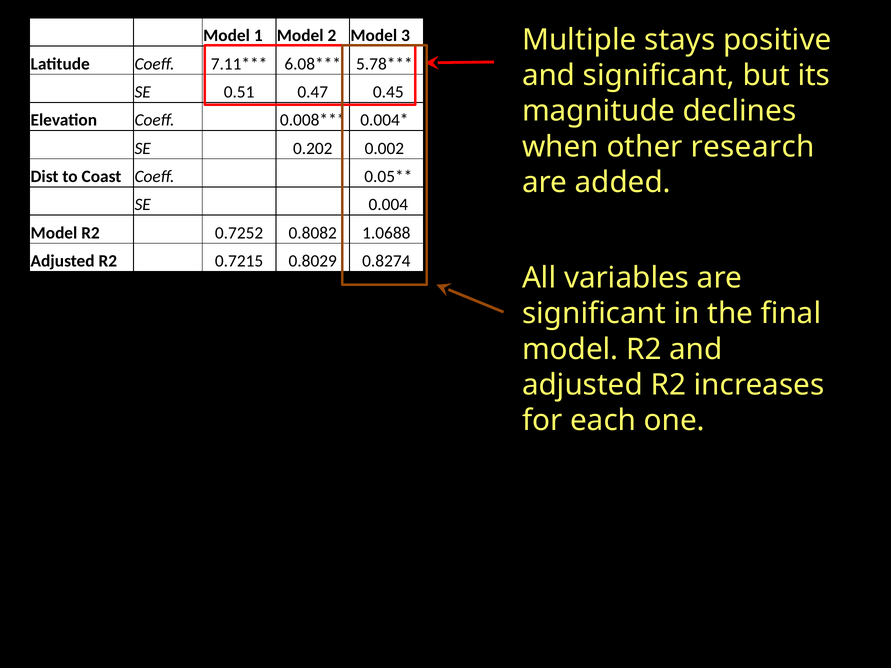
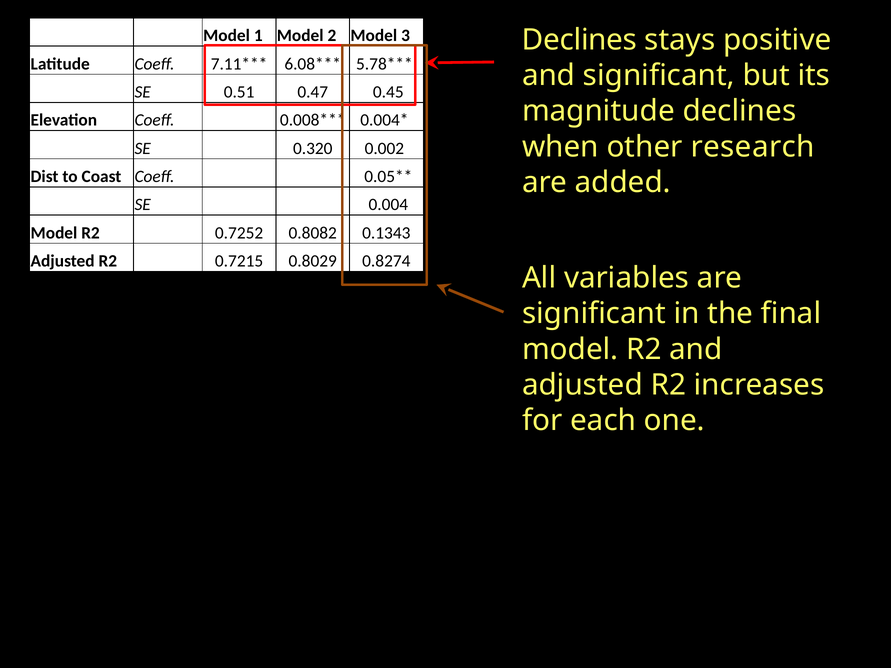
Multiple: Multiple -> Declines (579, 40)
0.202: 0.202 -> 0.320 (313, 148)
1.0688: 1.0688 -> 0.1343 (386, 233)
